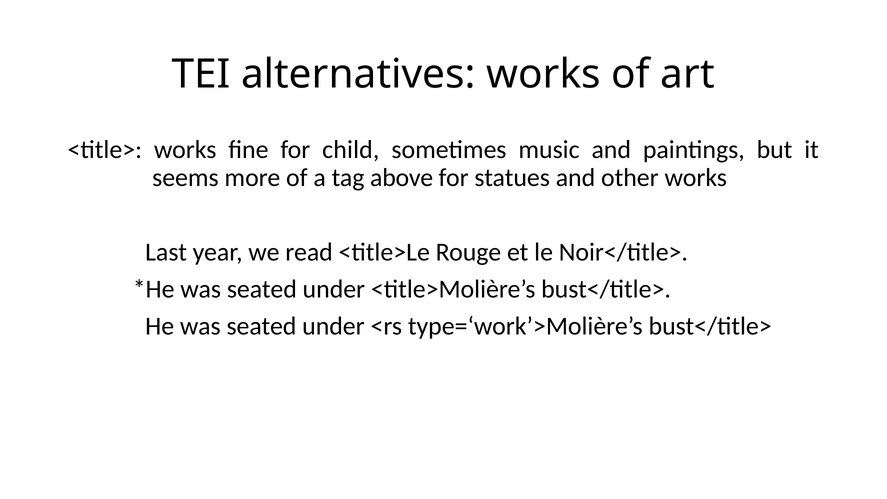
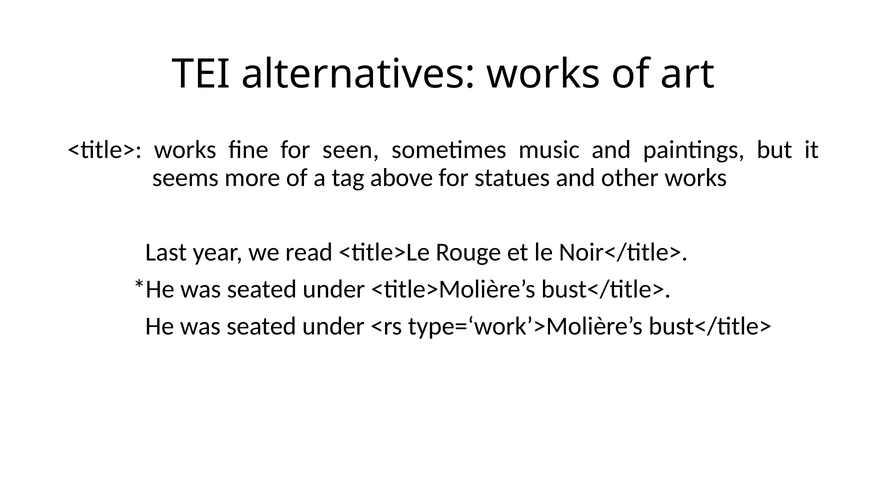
child: child -> seen (351, 150)
